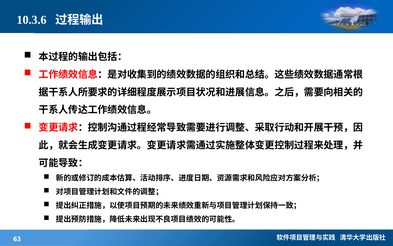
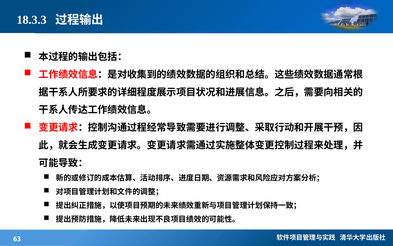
10.3.6: 10.3.6 -> 18.3.3 (32, 20)
